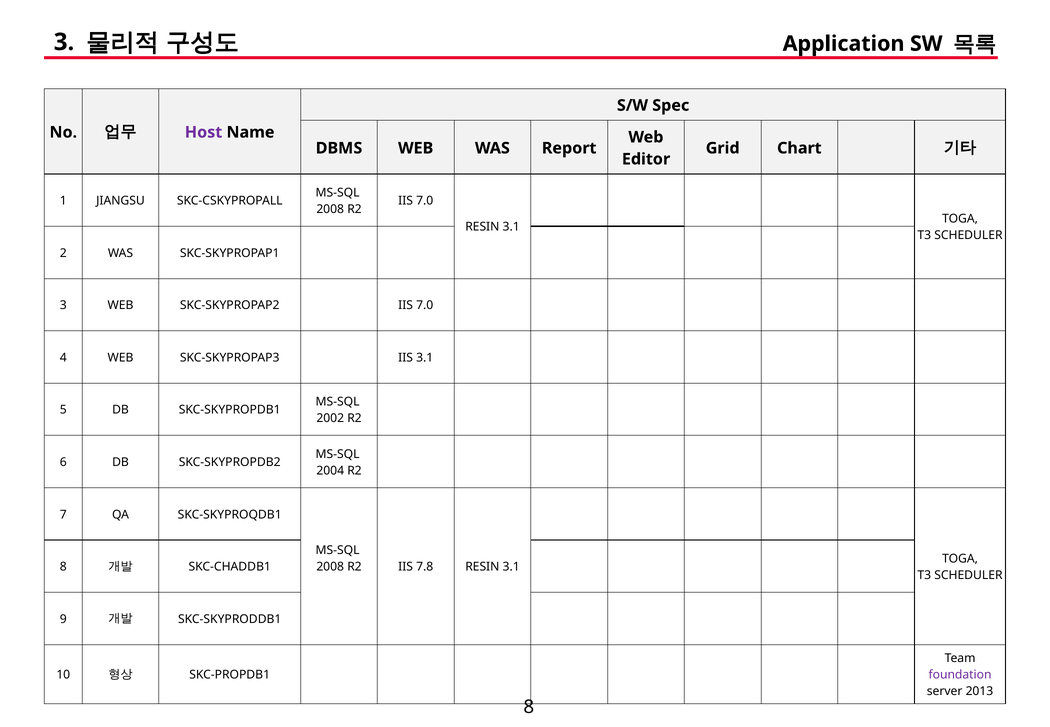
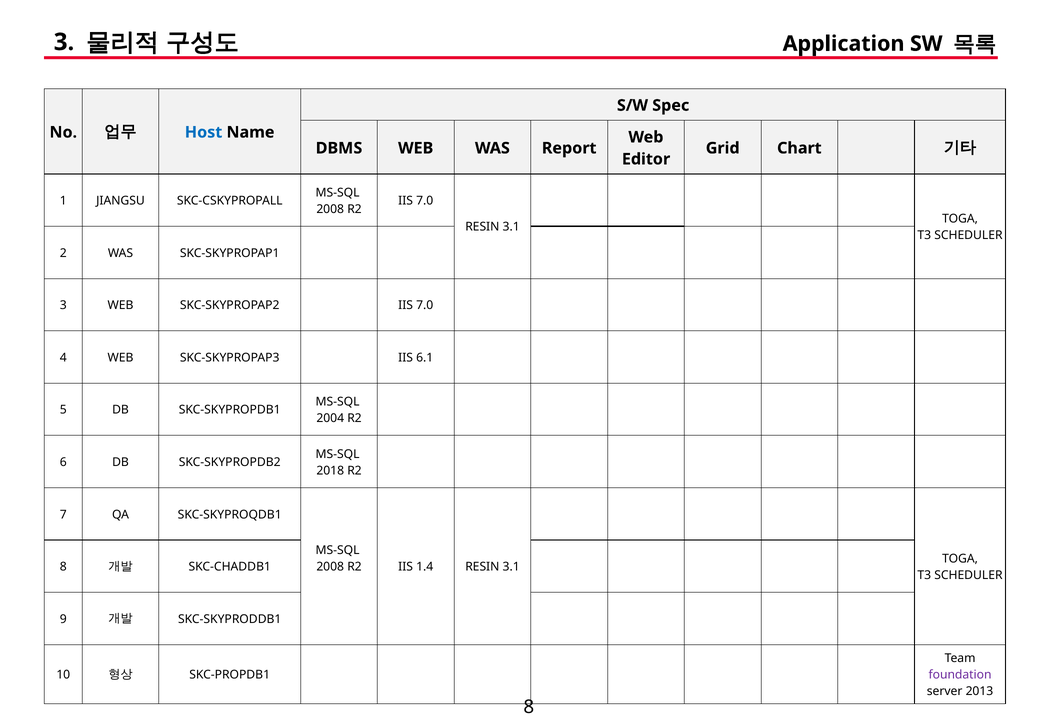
Host colour: purple -> blue (204, 132)
IIS 3.1: 3.1 -> 6.1 (425, 358)
2002: 2002 -> 2004 (330, 418)
2004: 2004 -> 2018 (330, 470)
7.8: 7.8 -> 1.4 (425, 567)
